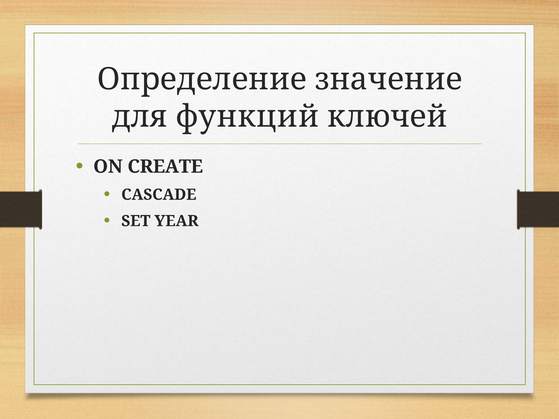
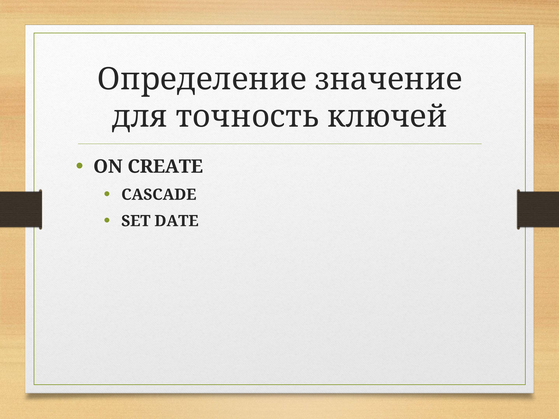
функций: функций -> точность (247, 117)
YEAR: YEAR -> DATE (177, 221)
